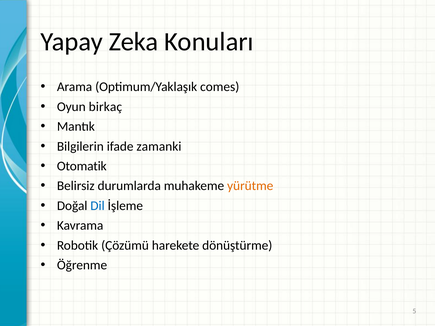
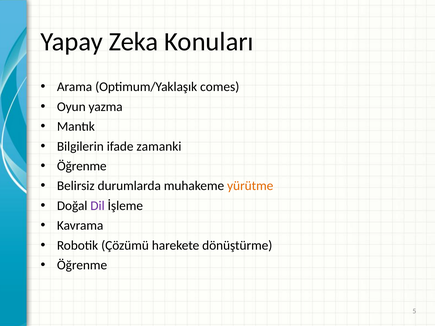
birkaç: birkaç -> yazma (106, 107)
Otomatik: Otomatik -> Öğrenme (82, 166)
Dil colour: blue -> purple (98, 206)
